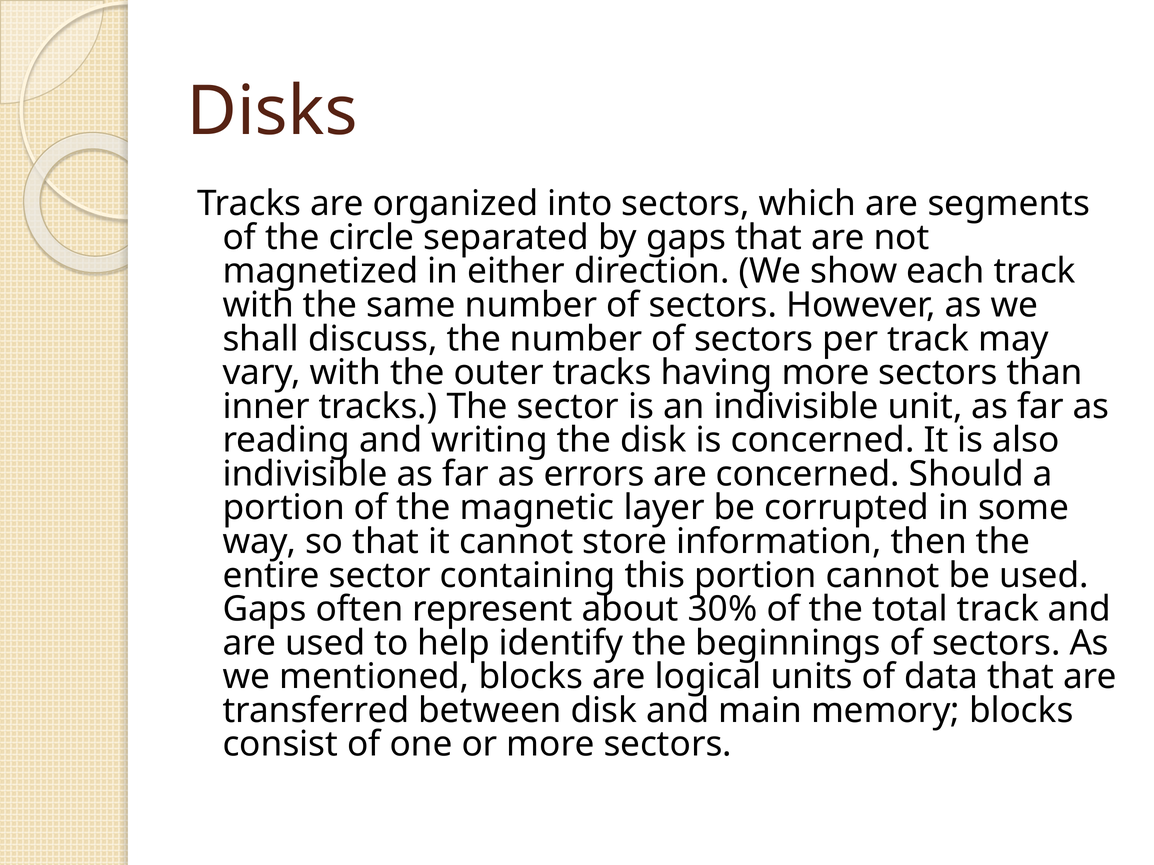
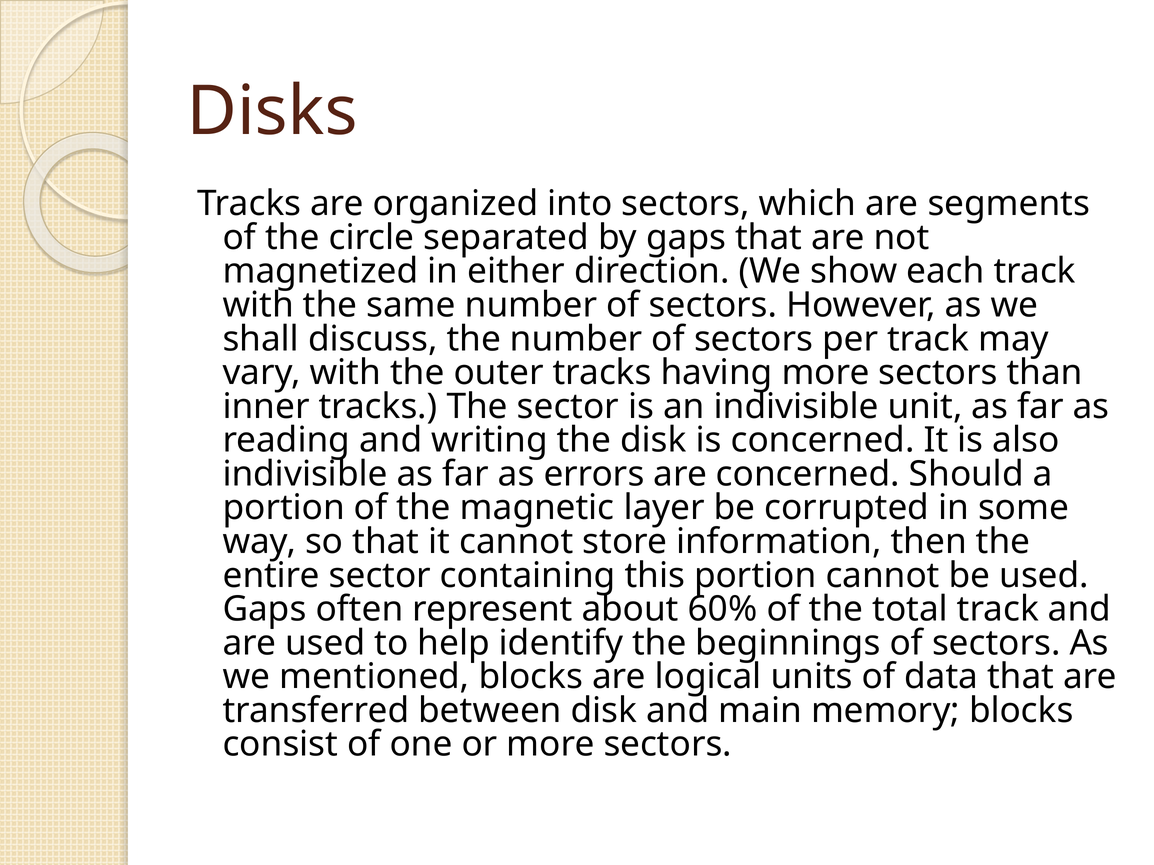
30%: 30% -> 60% (723, 610)
